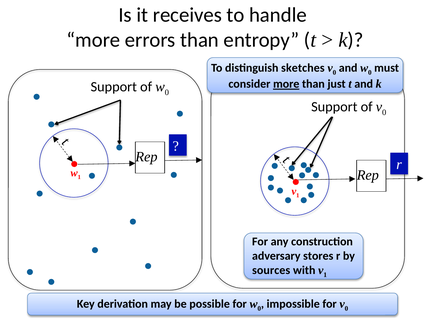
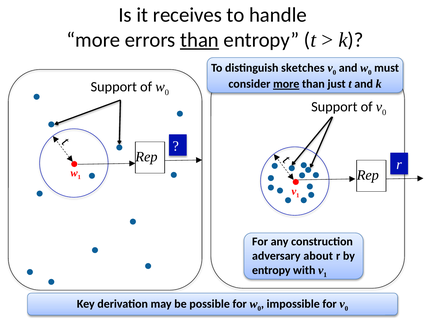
than underline: none -> present (200, 40)
stores: stores -> about (318, 256)
sources: sources -> entropy (271, 270)
